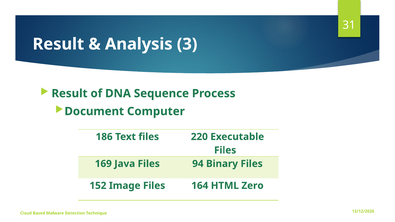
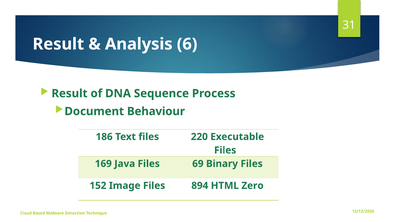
3: 3 -> 6 (187, 44)
Computer: Computer -> Behaviour (156, 111)
94: 94 -> 69 (198, 164)
164: 164 -> 894 (200, 186)
